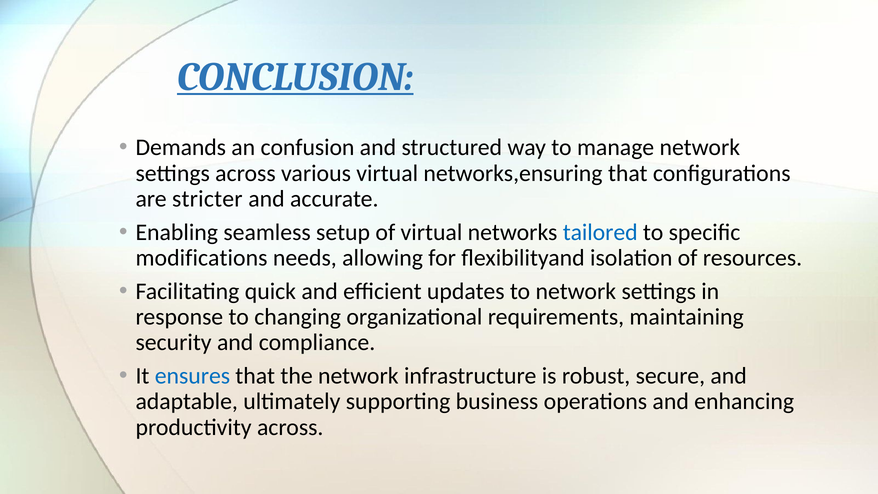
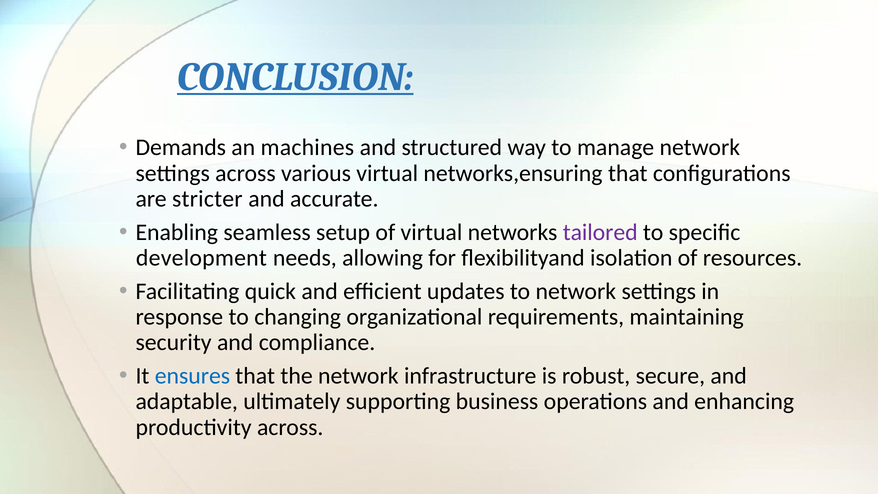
confusion: confusion -> machines (307, 147)
tailored colour: blue -> purple (600, 232)
modifications: modifications -> development (201, 258)
